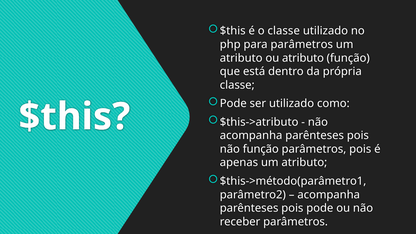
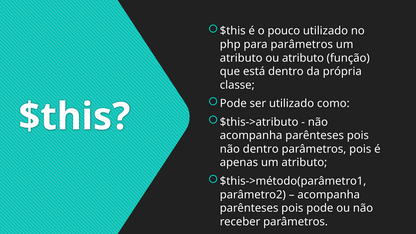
o classe: classe -> pouco (284, 31)
não função: função -> dentro (261, 149)
